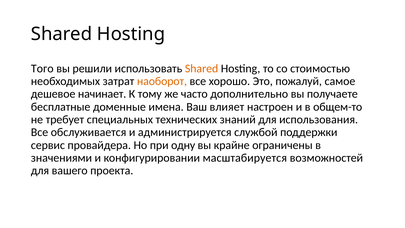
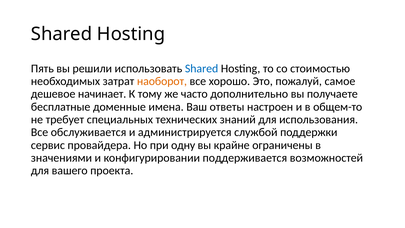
Того: Того -> Пять (42, 68)
Shared colour: orange -> blue (202, 68)
влияет: влияет -> ответы (227, 107)
масштабируется: масштабируется -> поддерживается (245, 158)
